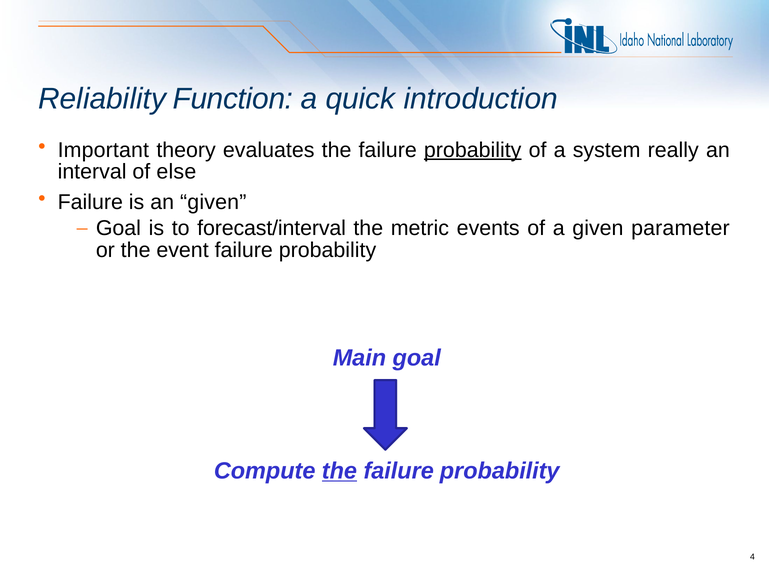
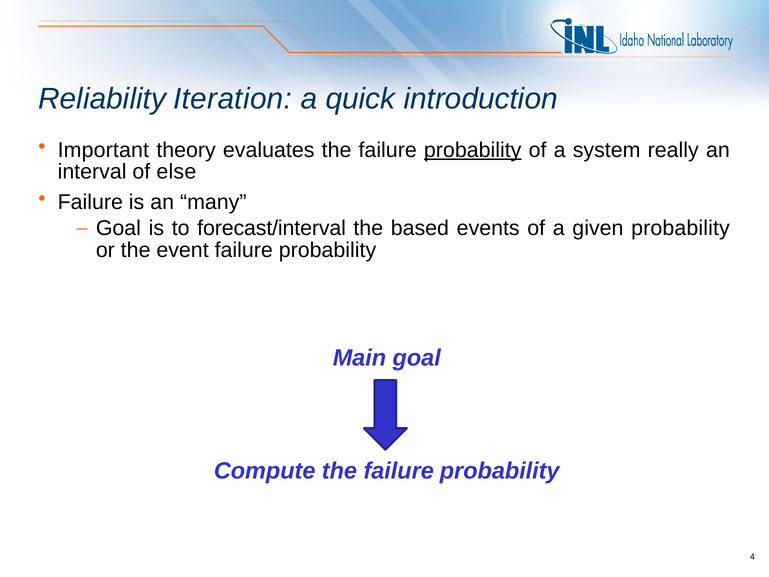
Function: Function -> Iteration (233, 99)
an given: given -> many (213, 202)
metric: metric -> based (420, 228)
given parameter: parameter -> probability (680, 228)
the underline: present -> none (339, 471)
